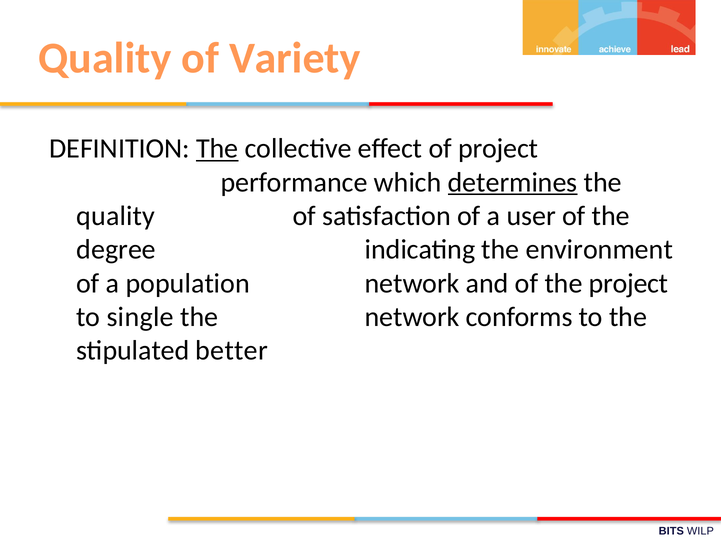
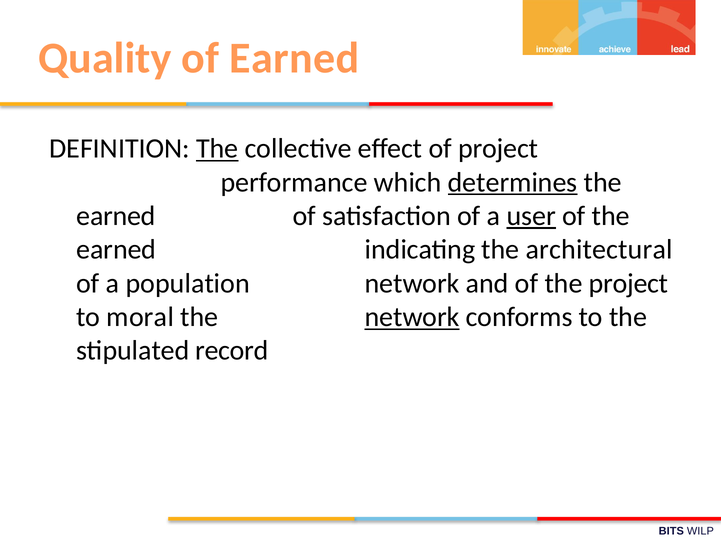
of Variety: Variety -> Earned (294, 58)
quality: quality -> earned (116, 216)
user underline: none -> present (531, 216)
degree: degree -> earned (116, 250)
environment: environment -> architectural (599, 250)
single: single -> moral (140, 317)
network underline: none -> present (412, 317)
better: better -> record (232, 351)
